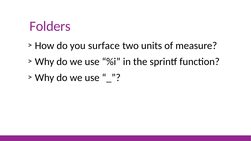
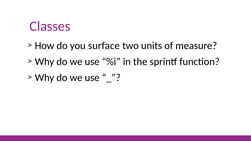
Folders: Folders -> Classes (50, 26)
